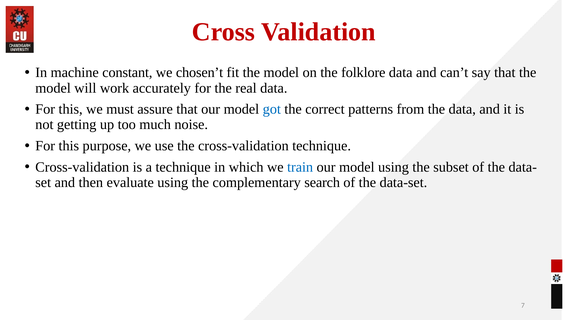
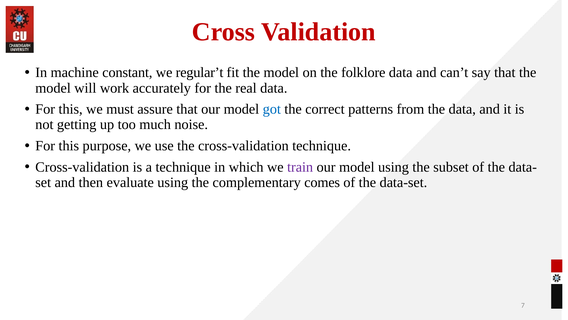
chosen’t: chosen’t -> regular’t (200, 73)
train colour: blue -> purple (300, 167)
search: search -> comes (322, 182)
